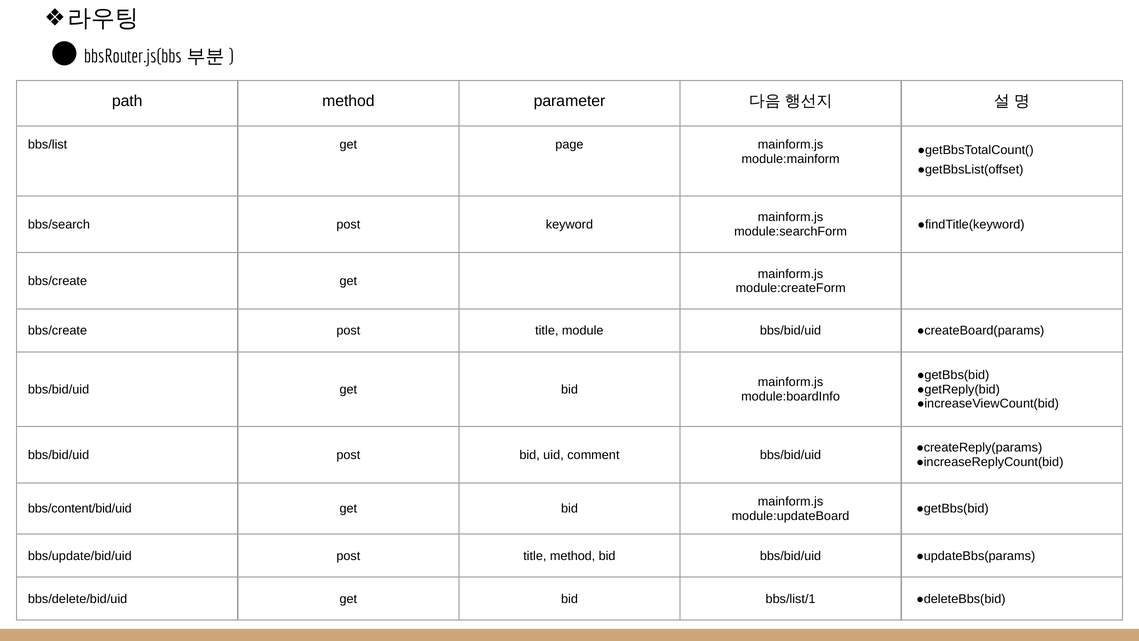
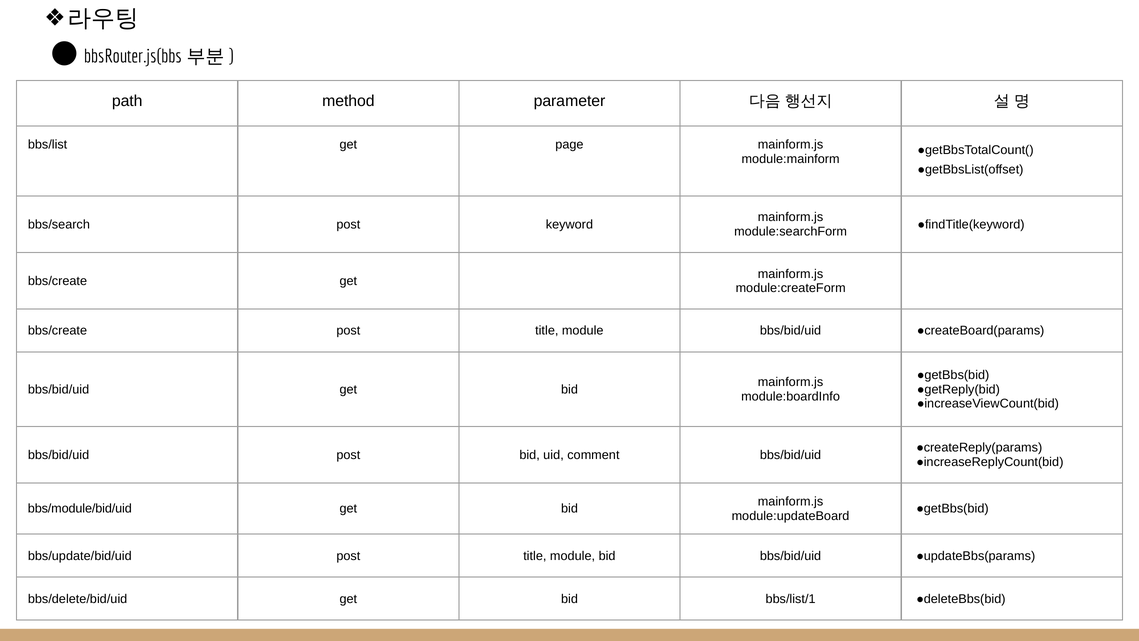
bbs/content/bid/uid: bbs/content/bid/uid -> bbs/module/bid/uid (80, 509)
bbs/update/bid/uid post title method: method -> module (573, 556)
